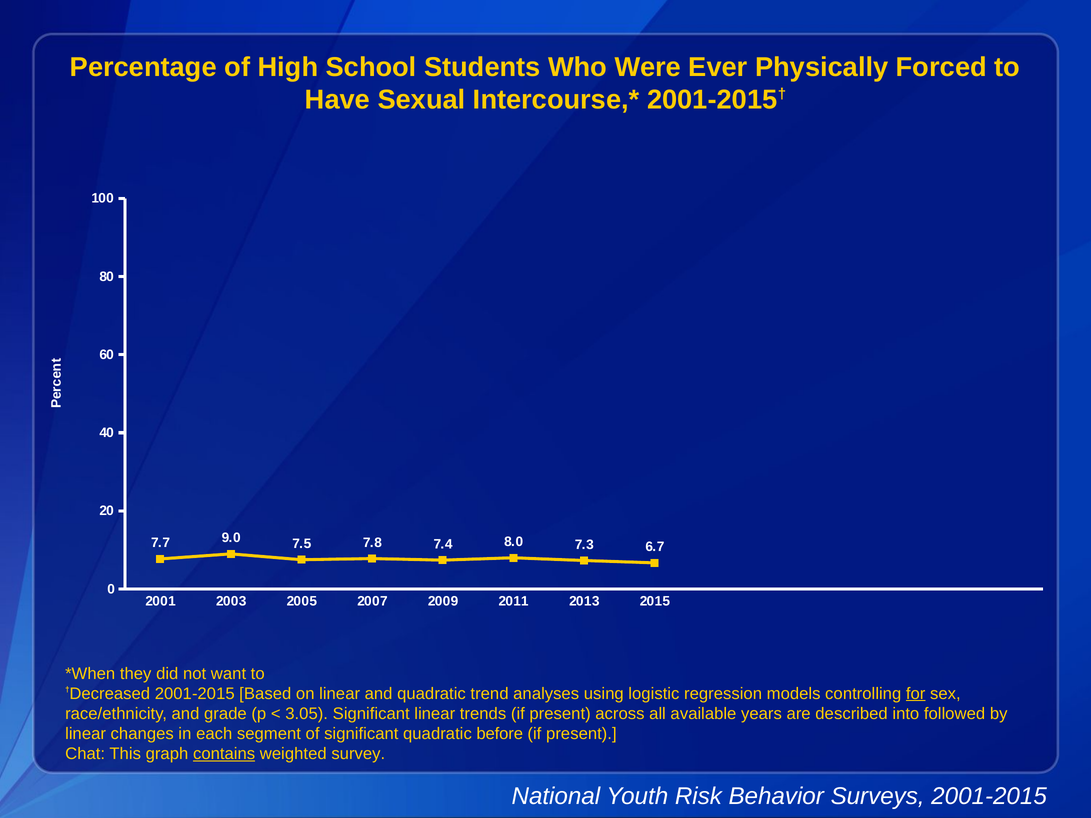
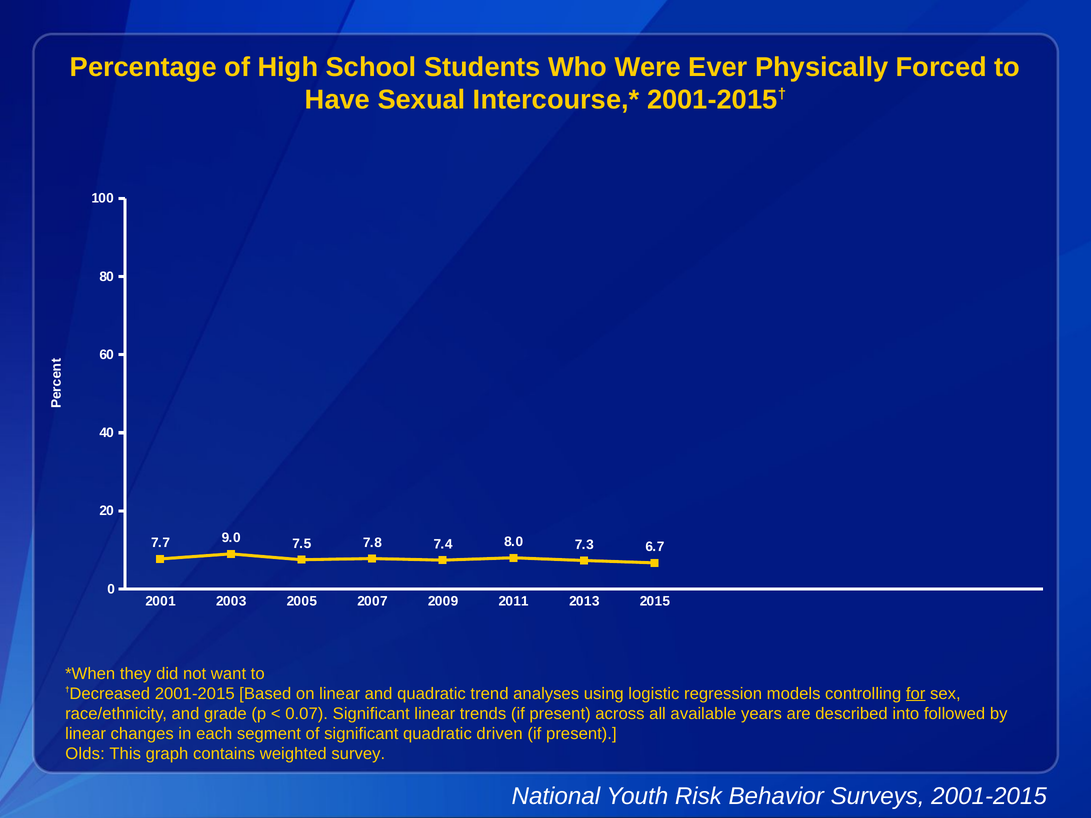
3.05: 3.05 -> 0.07 (307, 714)
before: before -> driven (500, 734)
Chat: Chat -> Olds (85, 754)
contains underline: present -> none (224, 754)
